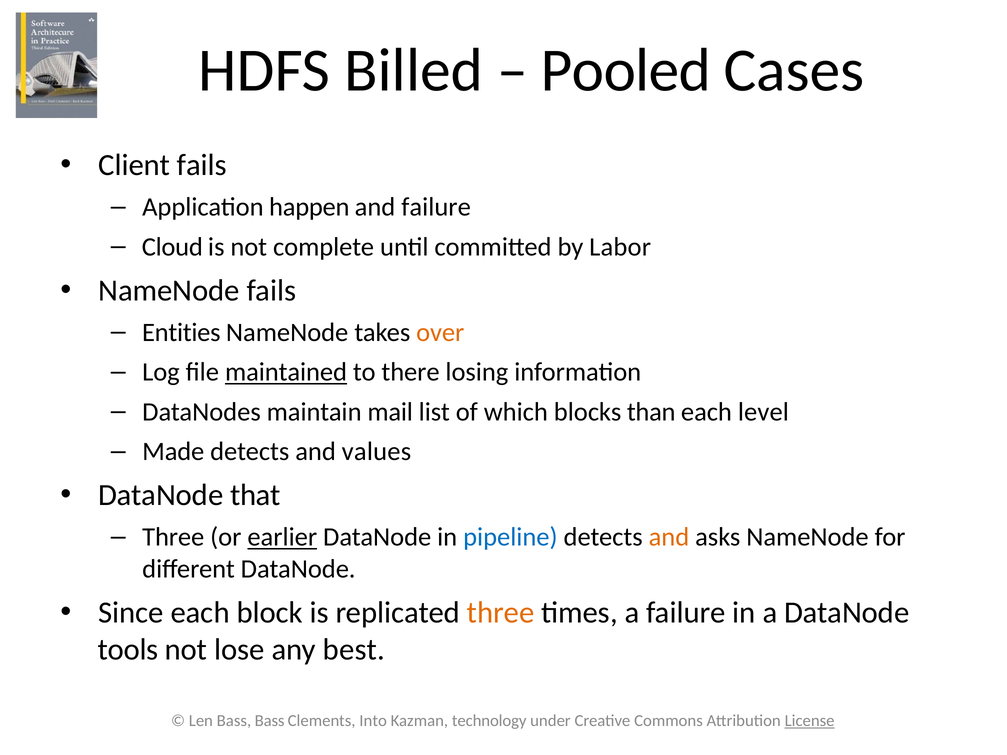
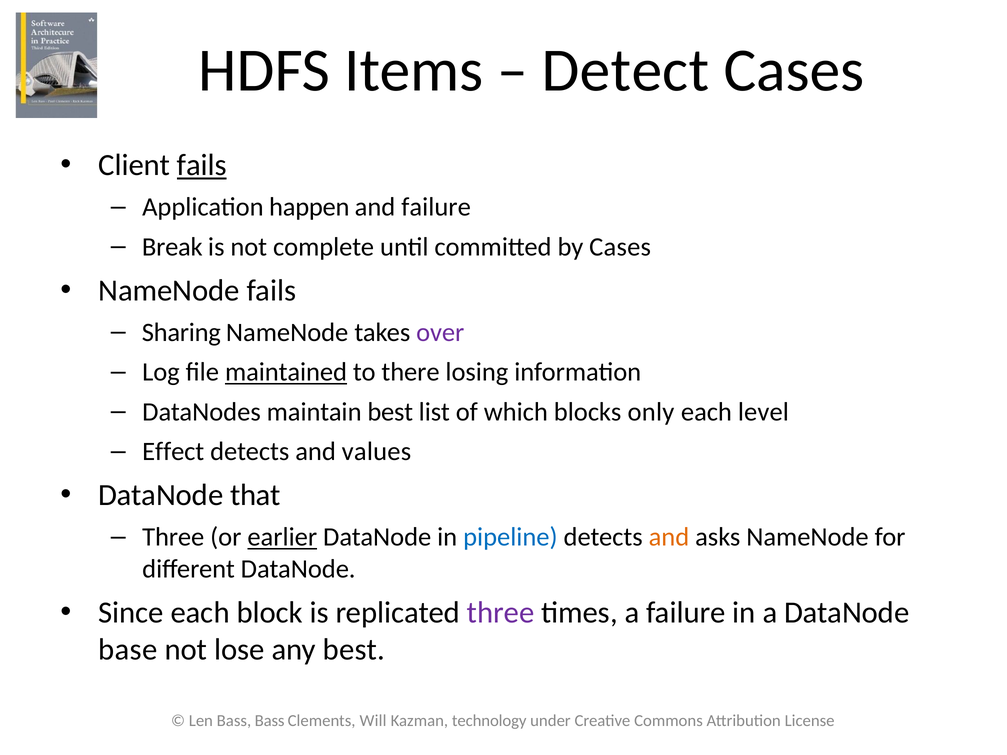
Billed: Billed -> Items (414, 70)
Pooled: Pooled -> Detect (626, 70)
fails underline: none -> present (202, 165)
Cloud: Cloud -> Break (172, 247)
by Labor: Labor -> Cases (620, 247)
Entities: Entities -> Sharing (181, 333)
over colour: orange -> purple (440, 333)
maintain mail: mail -> best (390, 412)
than: than -> only (651, 412)
Made: Made -> Effect (173, 452)
three colour: orange -> purple (501, 613)
tools: tools -> base (128, 650)
Into: Into -> Will (373, 721)
License underline: present -> none (810, 721)
